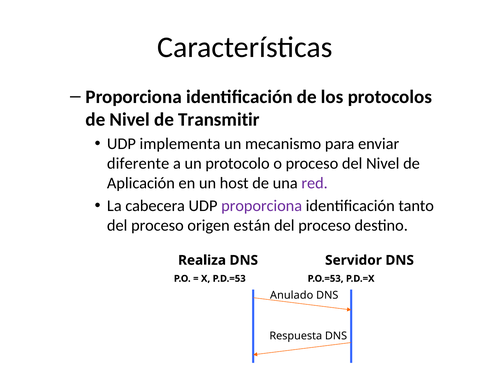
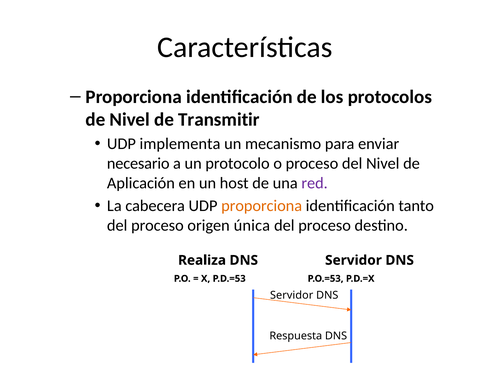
diferente: diferente -> necesario (138, 164)
proporciona colour: purple -> orange (262, 206)
están: están -> única (252, 226)
Anulado: Anulado -> Servidor (292, 296)
